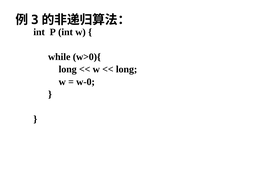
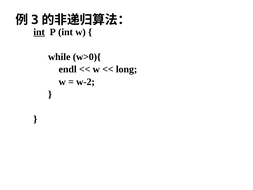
int underline: none -> present (39, 32)
long: long -> endl (68, 69)
w-0: w-0 -> w-2 (86, 82)
